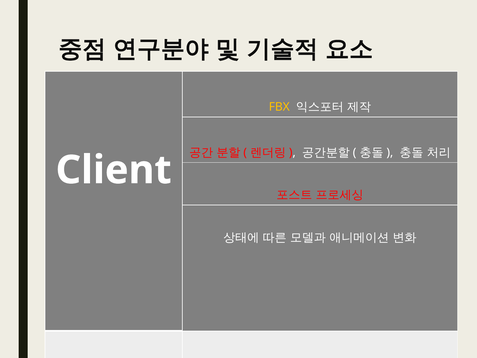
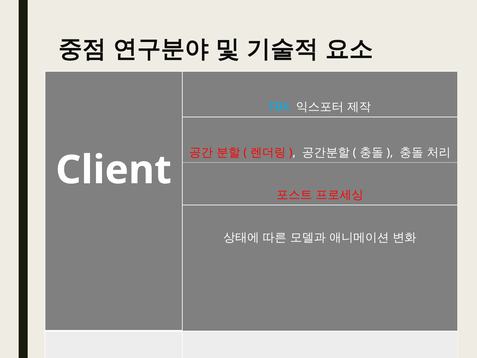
FBX colour: yellow -> light blue (279, 107)
